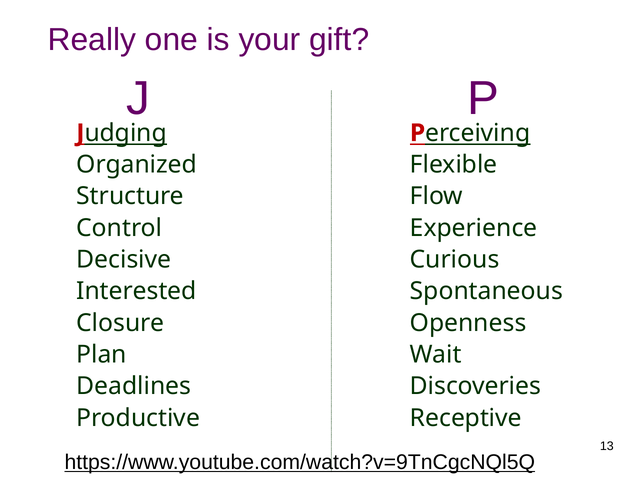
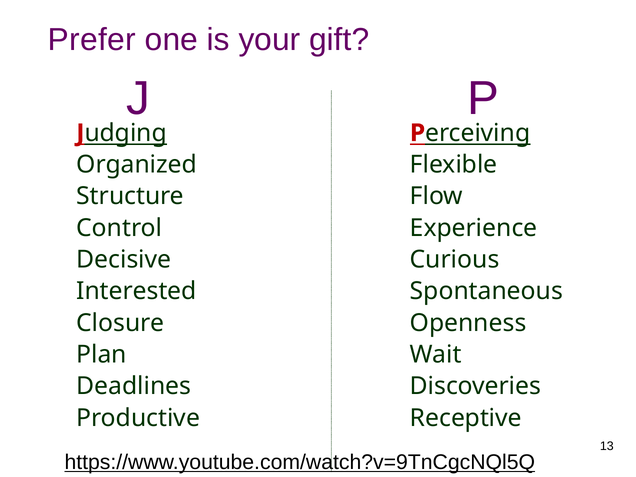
Really: Really -> Prefer (92, 40)
